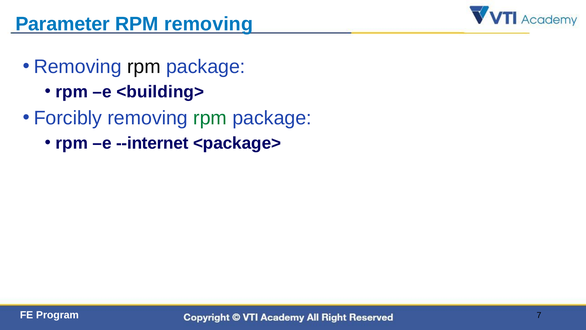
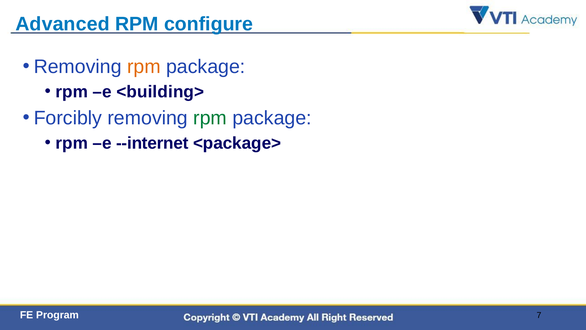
Parameter: Parameter -> Advanced (63, 24)
RPM removing: removing -> configure (209, 24)
rpm colour: black -> orange (144, 67)
